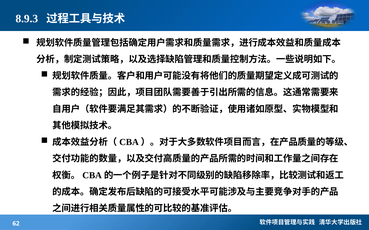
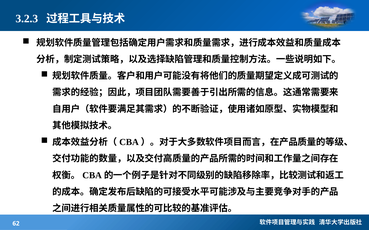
8.9.3: 8.9.3 -> 3.2.3 (27, 19)
